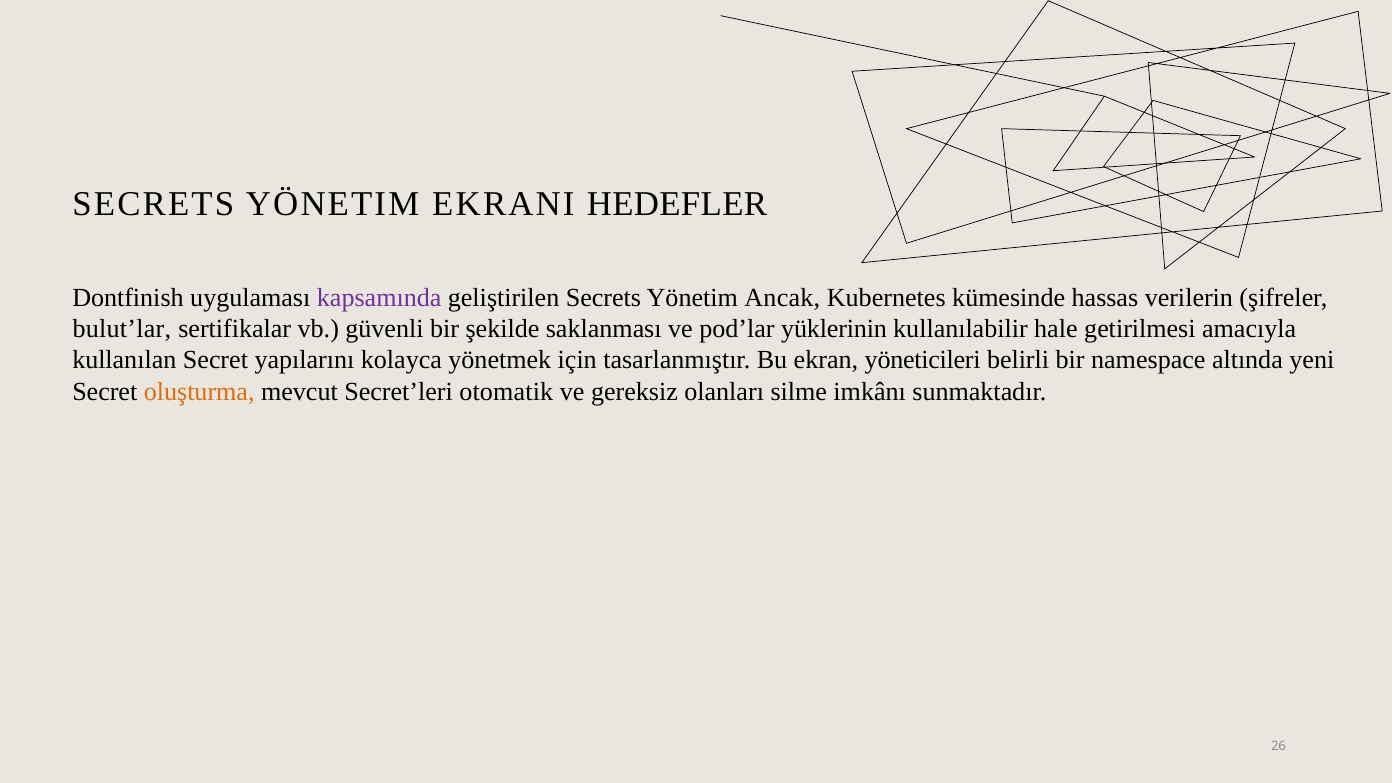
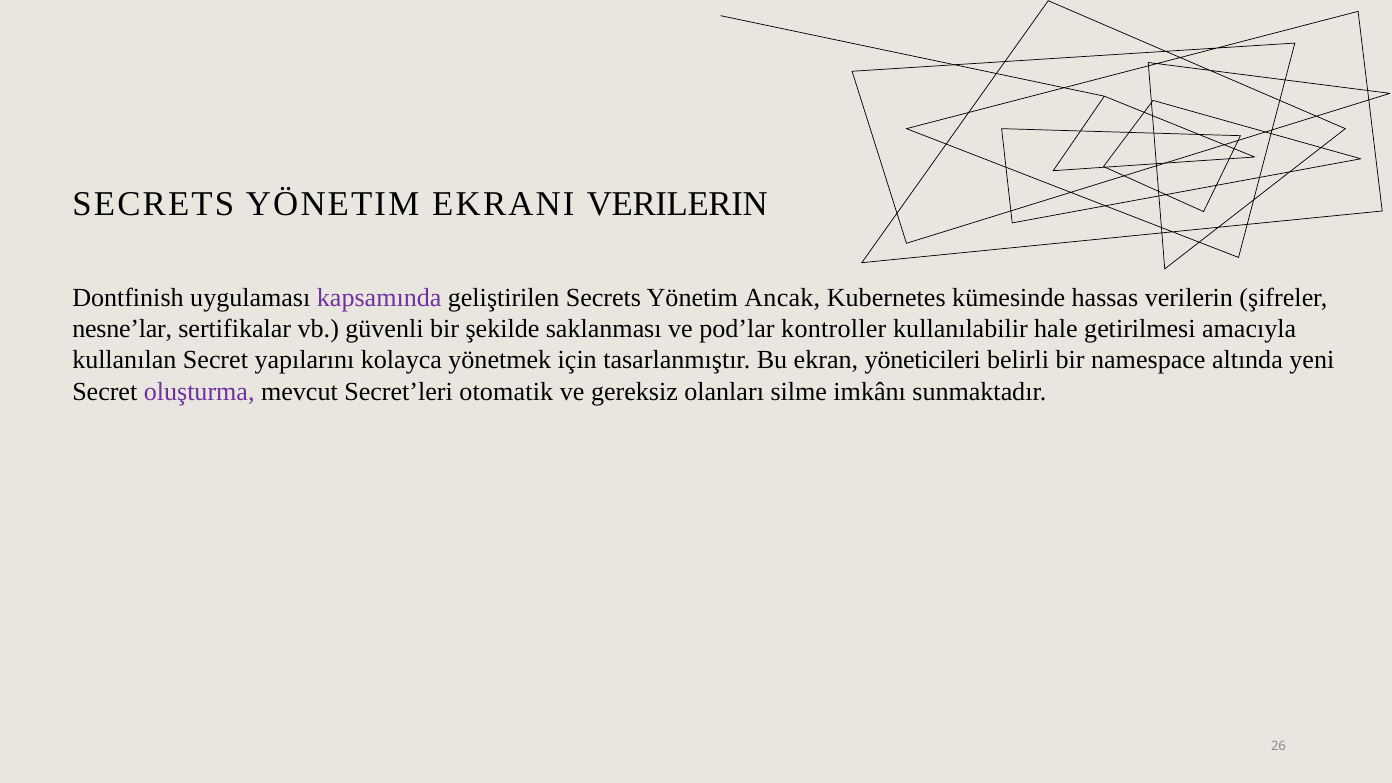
EKRANI HEDEFLER: HEDEFLER -> VERILERIN (677, 204)
bulut’lar: bulut’lar -> nesne’lar (122, 329)
yüklerinin: yüklerinin -> kontroller (834, 329)
oluşturma colour: orange -> purple (199, 392)
